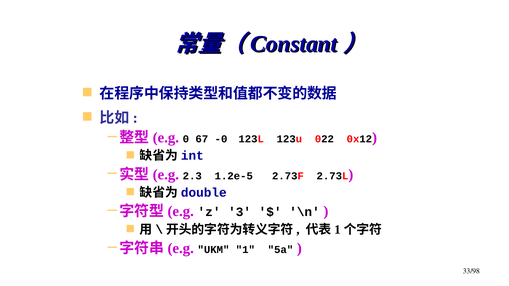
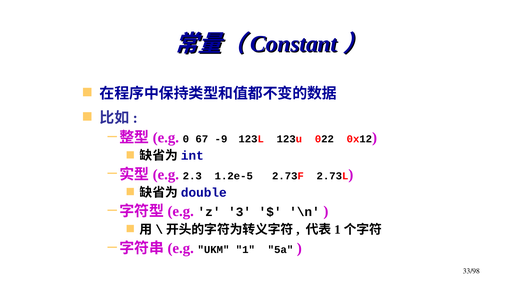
-0: -0 -> -9 (221, 139)
